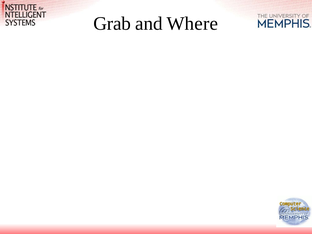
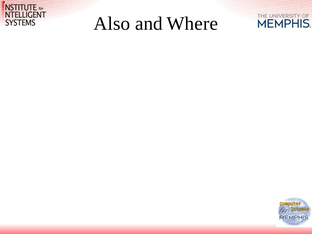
Grab: Grab -> Also (112, 24)
